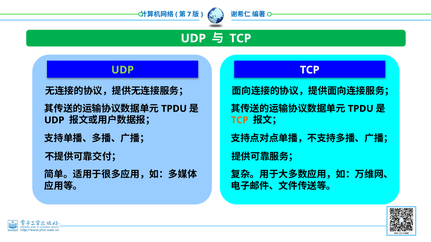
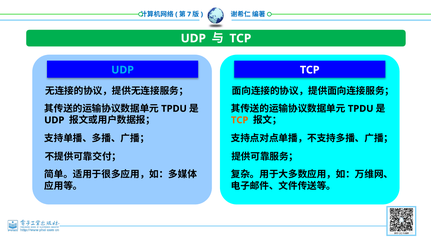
UDP colour: light green -> light blue (123, 70)
